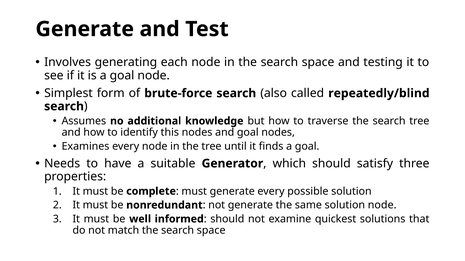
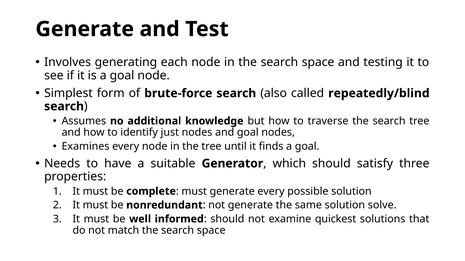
this: this -> just (170, 133)
solution node: node -> solve (382, 205)
